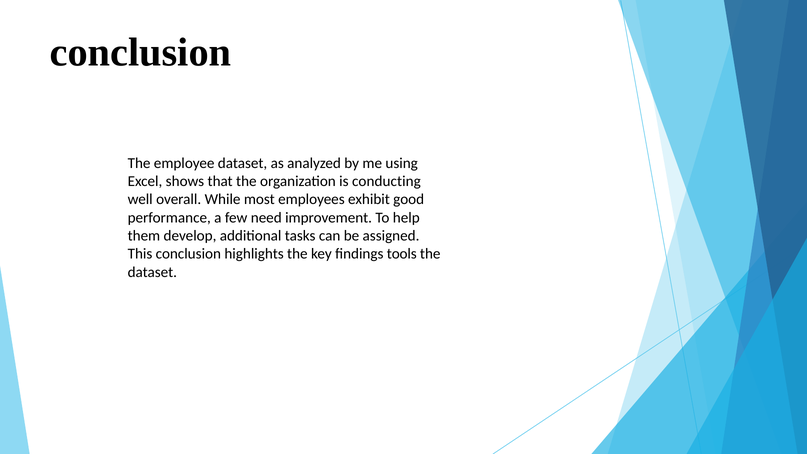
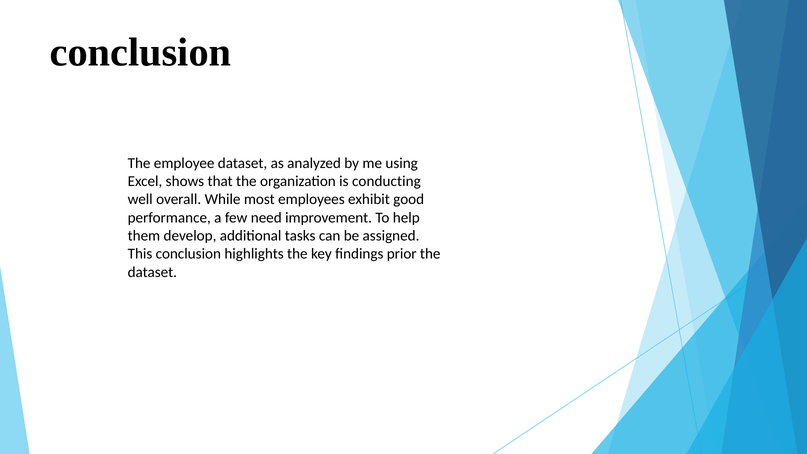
tools: tools -> prior (402, 254)
